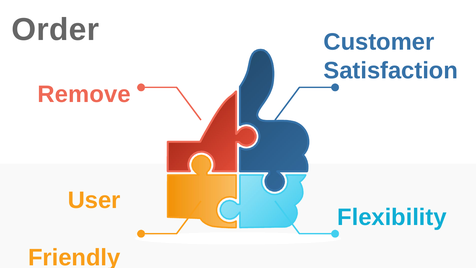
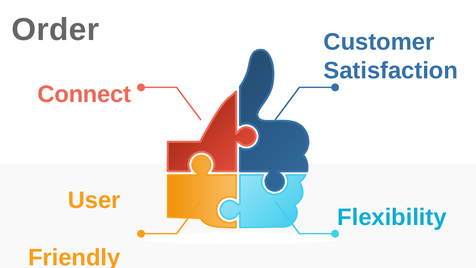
Remove: Remove -> Connect (84, 94)
